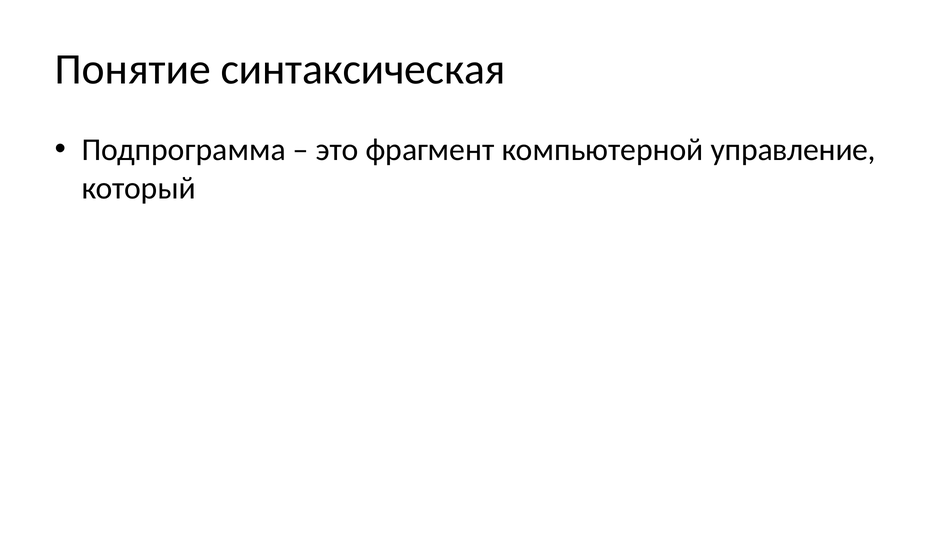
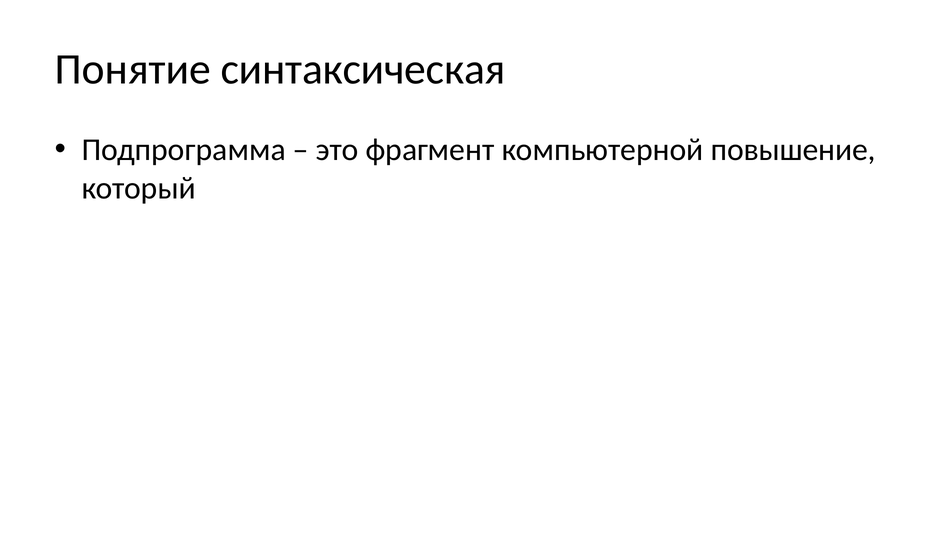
компьютерной управление: управление -> повышение (793, 150)
